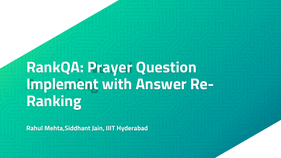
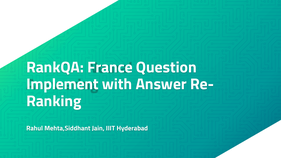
Prayer: Prayer -> France (110, 67)
